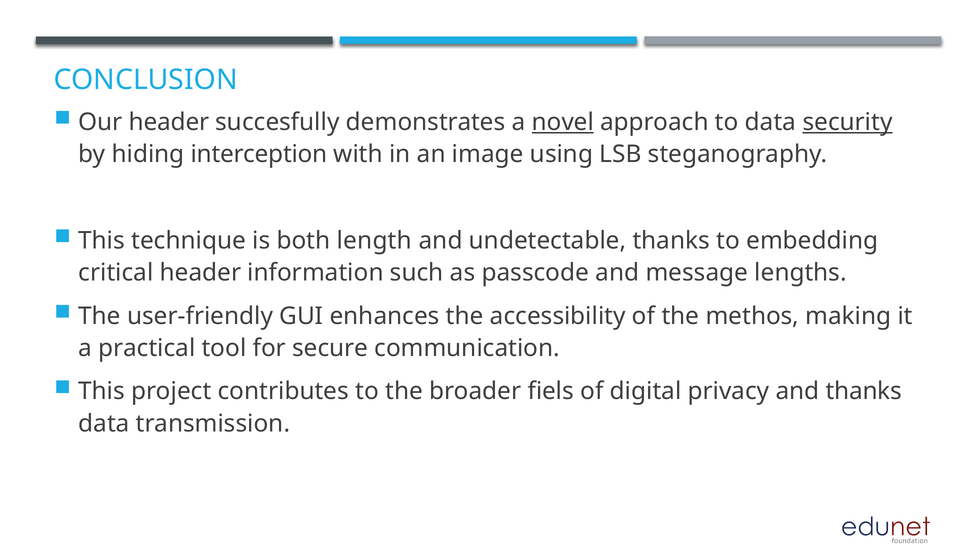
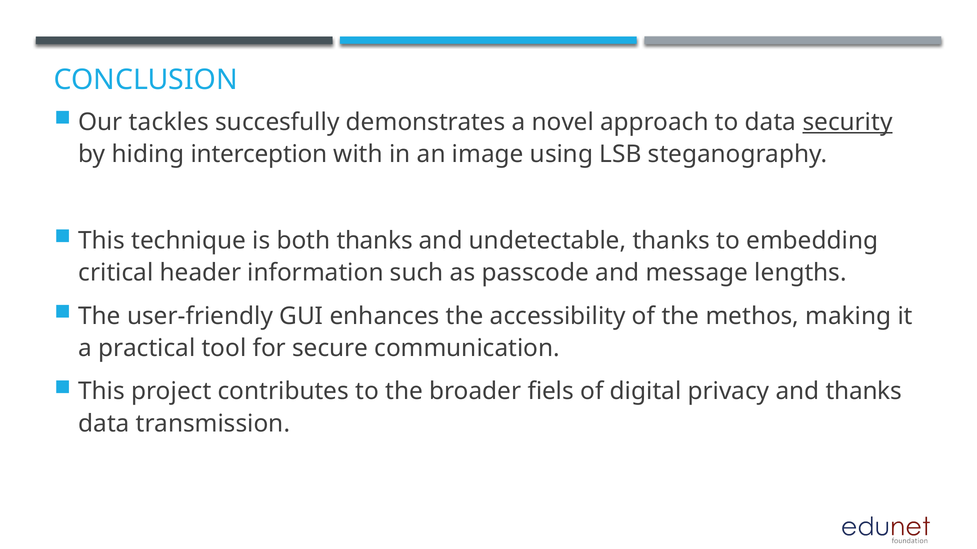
Our header: header -> tackles (169, 122)
novel underline: present -> none (563, 122)
both length: length -> thanks (375, 241)
